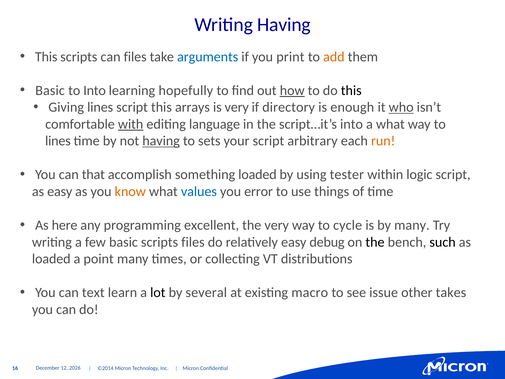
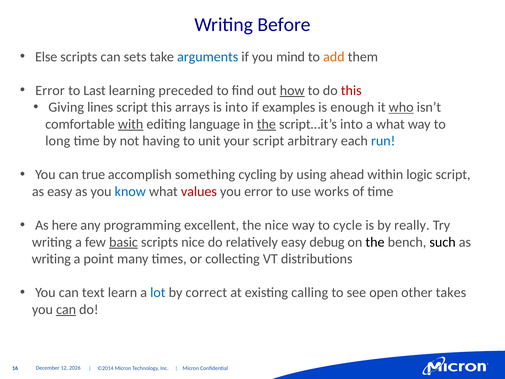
Writing Having: Having -> Before (284, 25)
This: This -> Else (46, 57)
can files: files -> sets (135, 57)
print: print -> mind (291, 57)
Basic: Basic -> Error (50, 90)
to Into: Into -> Last (95, 90)
hopefully: hopefully -> preceded (186, 90)
this colour: black -> red (351, 90)
is very: very -> into (237, 107)
directory: directory -> examples (289, 107)
the underline: none -> present (266, 124)
lines: lines -> long (58, 141)
having underline: present -> none (161, 141)
sets: sets -> unit (209, 141)
run colour: orange -> blue (383, 141)
that: that -> true (93, 175)
something loaded: loaded -> cycling (257, 175)
tester: tester -> ahead (347, 175)
know colour: orange -> blue (130, 191)
values colour: blue -> red (199, 191)
things: things -> works (332, 191)
the very: very -> nice (277, 225)
by many: many -> really (412, 225)
basic underline: none -> present (123, 242)
scripts files: files -> nice (193, 242)
loaded: loaded -> writing (51, 259)
lot colour: black -> blue (158, 292)
several: several -> correct (206, 292)
macro: macro -> calling (310, 292)
issue: issue -> open (384, 292)
can underline: none -> present (66, 309)
